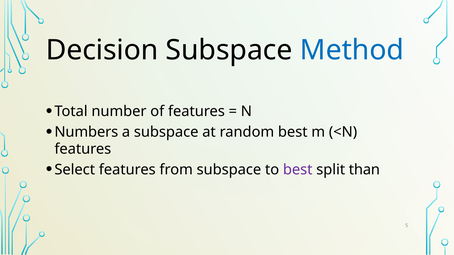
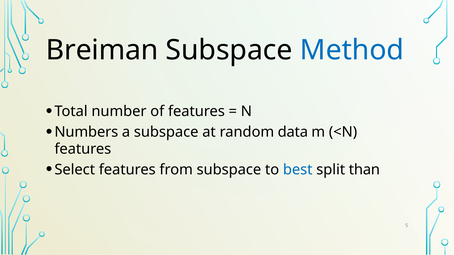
Decision: Decision -> Breiman (102, 50)
random best: best -> data (293, 132)
best colour: purple -> blue (298, 170)
